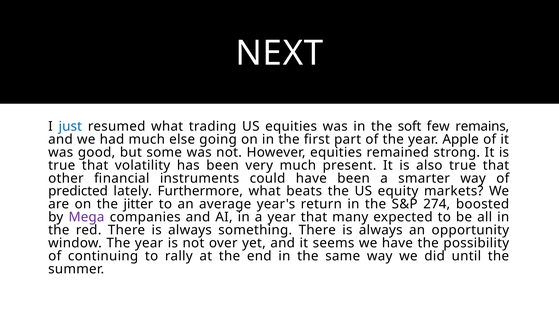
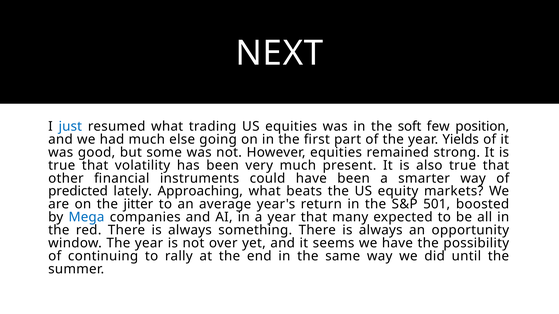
remains: remains -> position (482, 127)
Apple: Apple -> Yields (461, 140)
Furthermore: Furthermore -> Approaching (200, 191)
274: 274 -> 501 (437, 204)
Mega colour: purple -> blue (86, 217)
